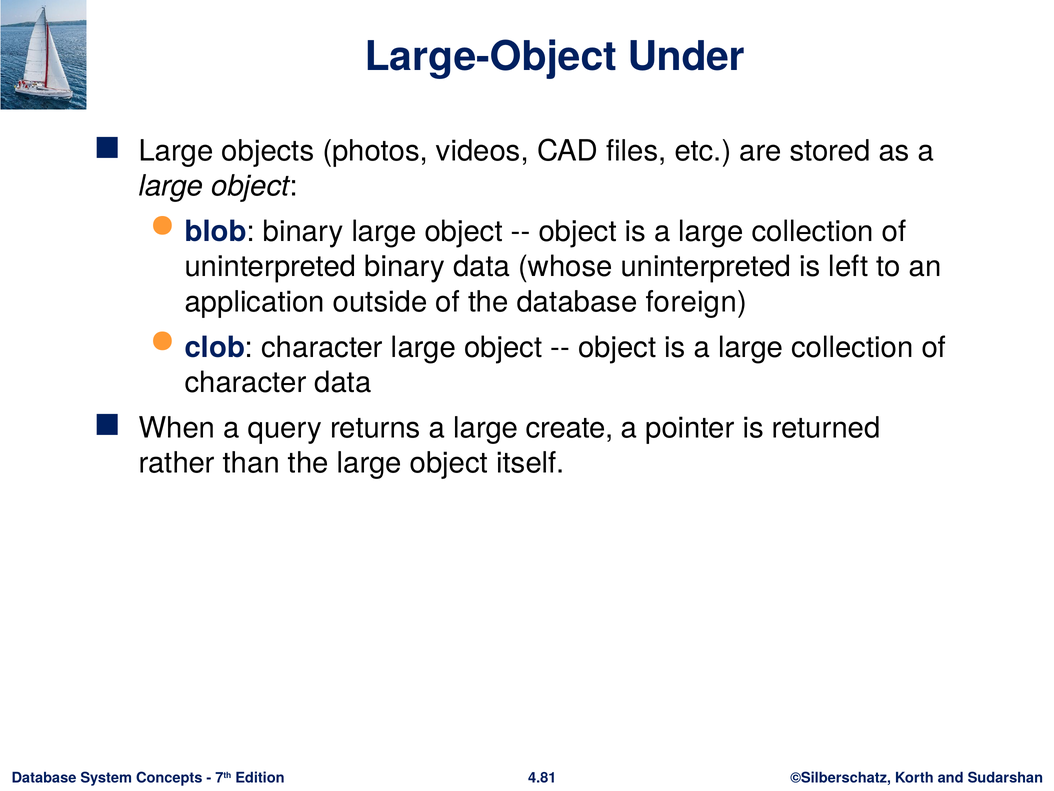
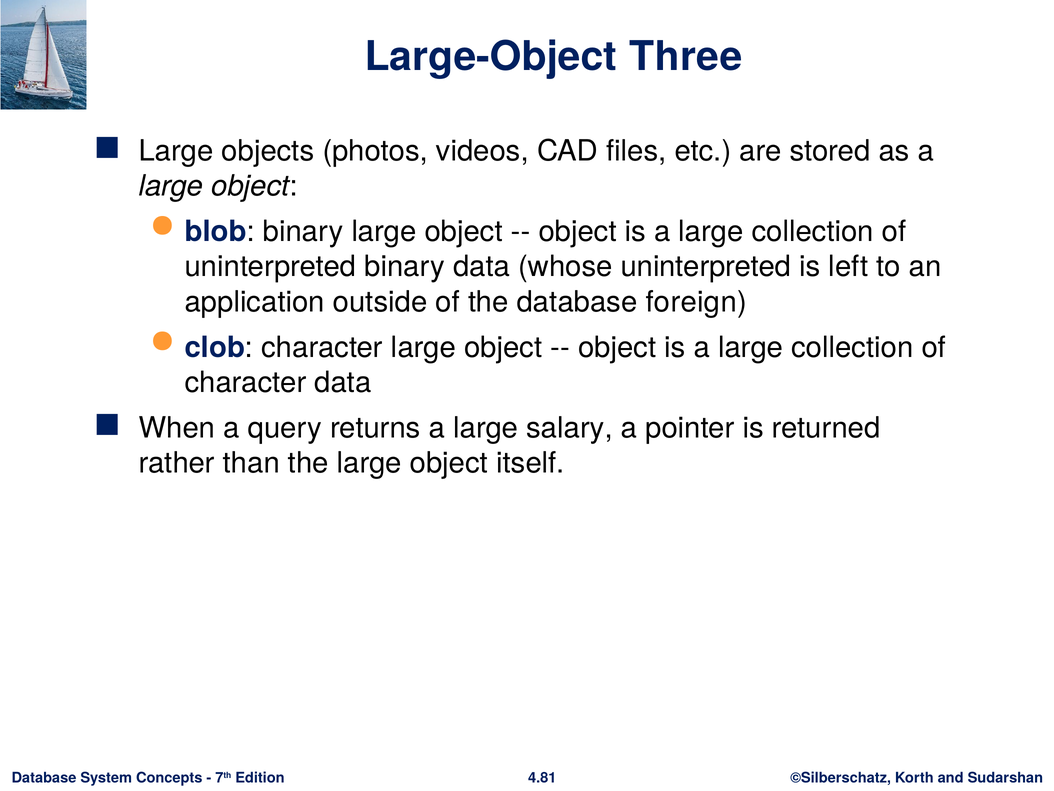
Under: Under -> Three (686, 57)
create: create -> salary (569, 428)
